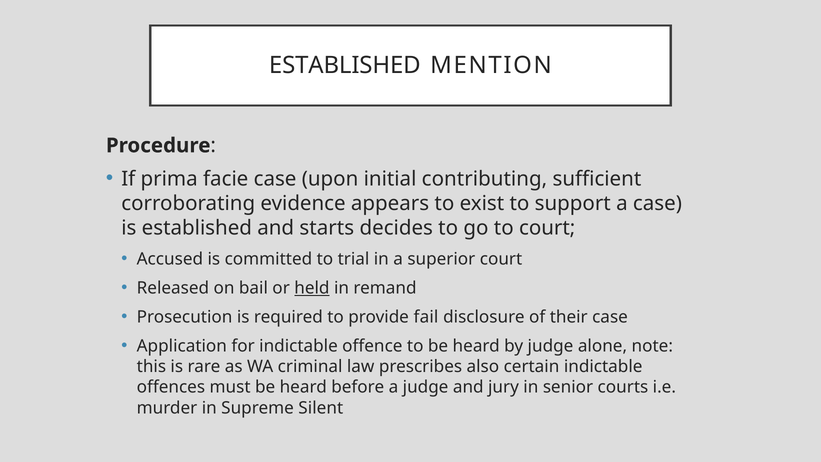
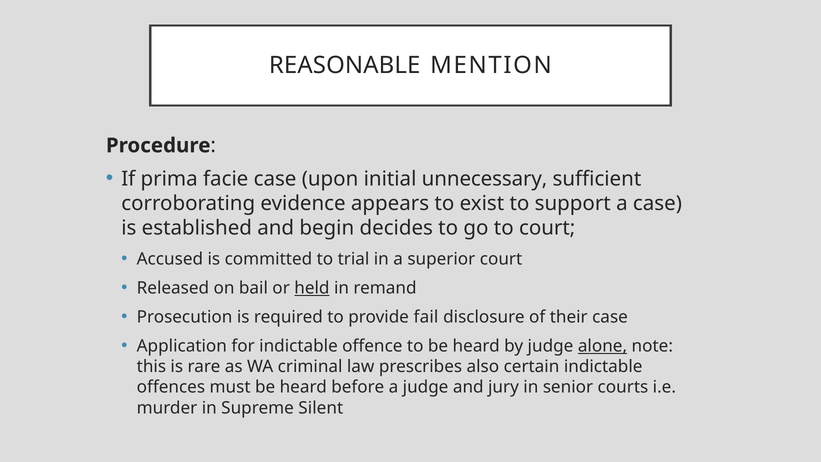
ESTABLISHED: ESTABLISHED -> REASONABLE (345, 65)
contributing: contributing -> unnecessary (485, 179)
starts: starts -> begin (327, 228)
alone underline: none -> present (602, 346)
